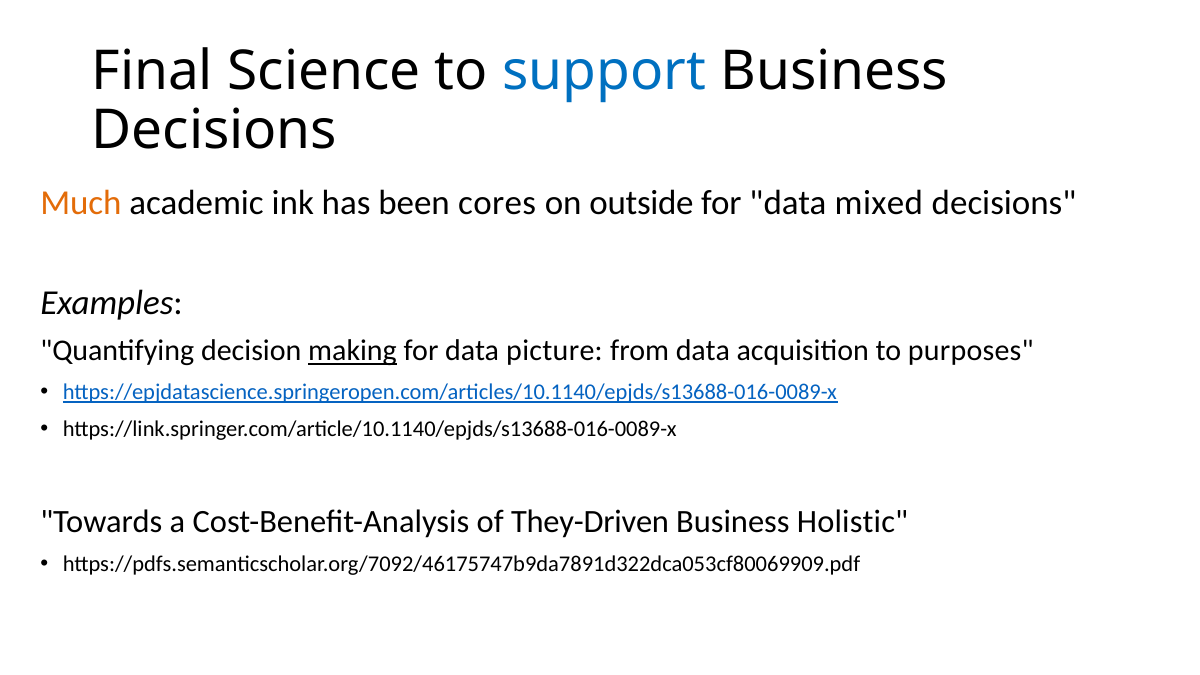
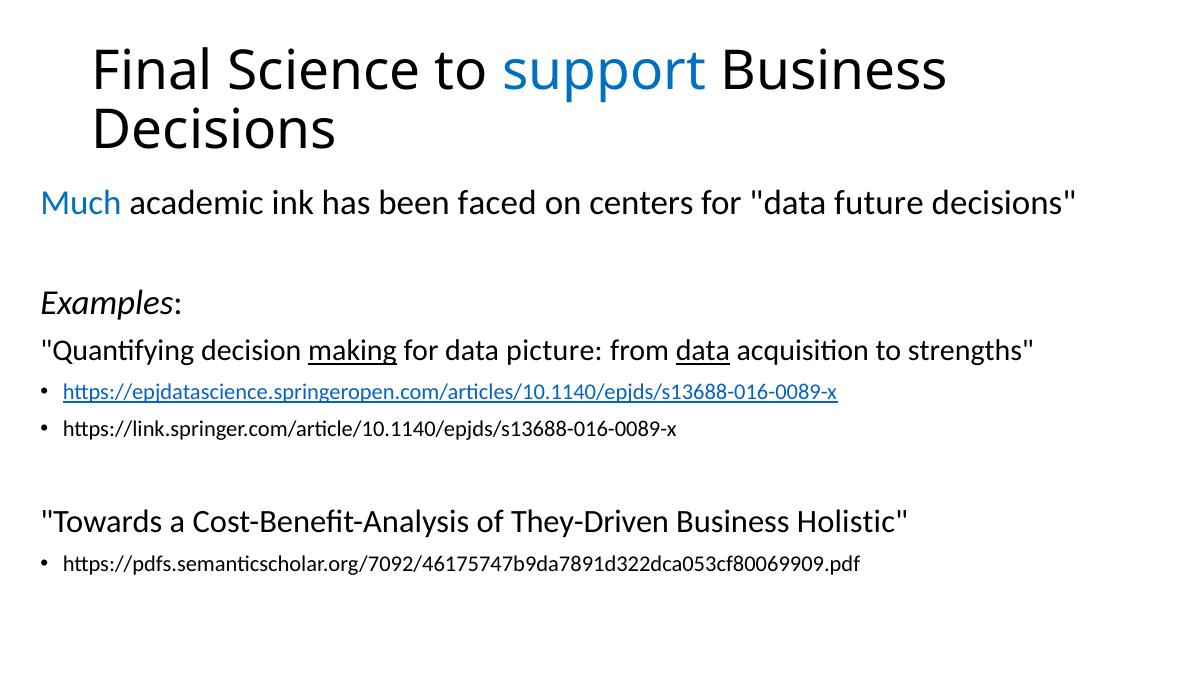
Much colour: orange -> blue (81, 203)
cores: cores -> faced (497, 203)
outside: outside -> centers (641, 203)
mixed: mixed -> future (879, 203)
data underline: none -> present (703, 351)
purposes: purposes -> strengths (971, 351)
